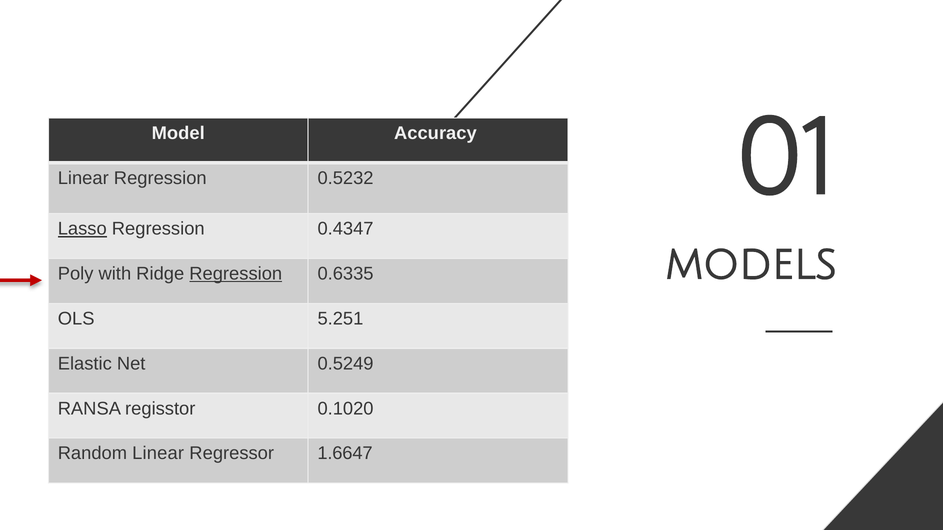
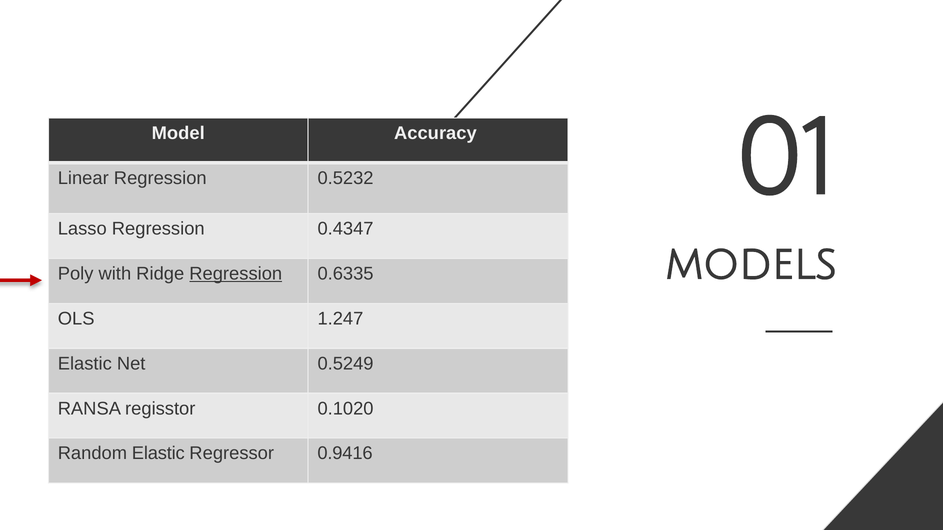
Lasso underline: present -> none (82, 229)
5.251: 5.251 -> 1.247 (340, 319)
Random Linear: Linear -> Elastic (158, 454)
1.6647: 1.6647 -> 0.9416 (345, 454)
